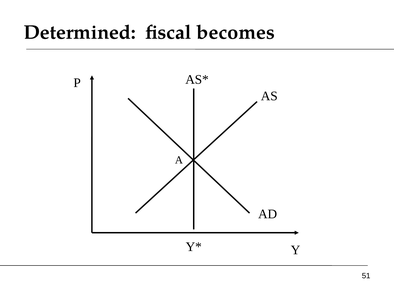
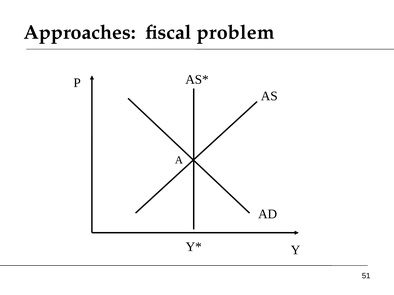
Determined: Determined -> Approaches (80, 33)
becomes: becomes -> problem (236, 33)
